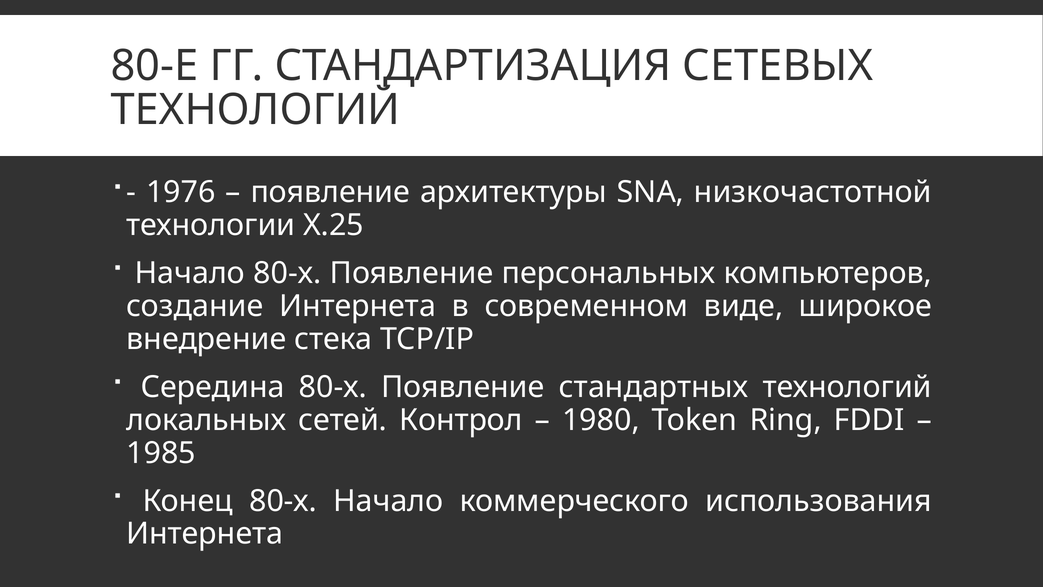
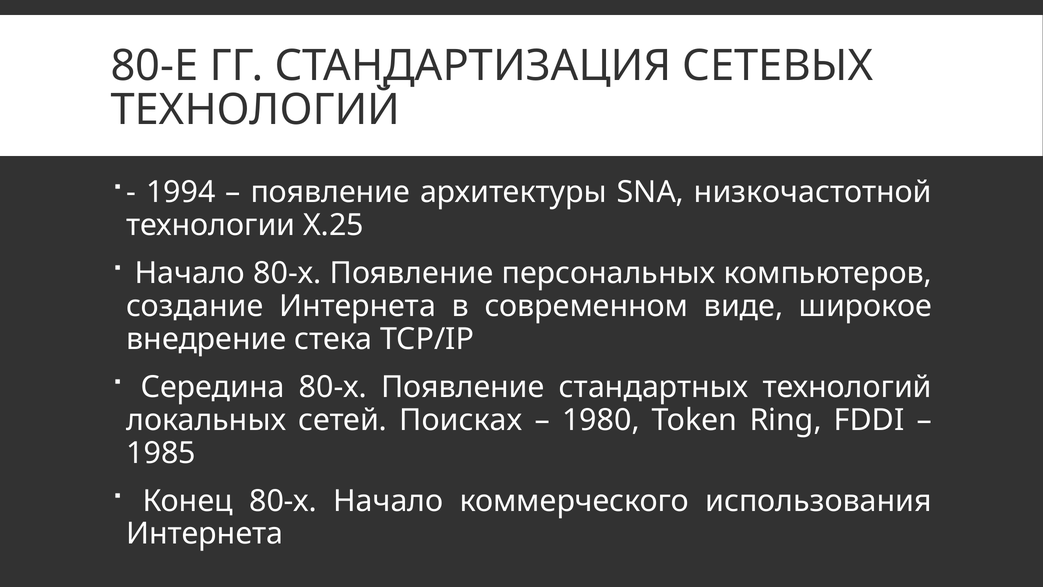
1976: 1976 -> 1994 (181, 192)
Контрол: Контрол -> Поисках (461, 420)
